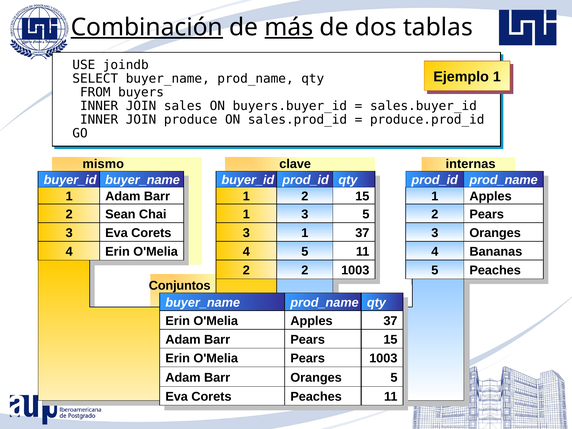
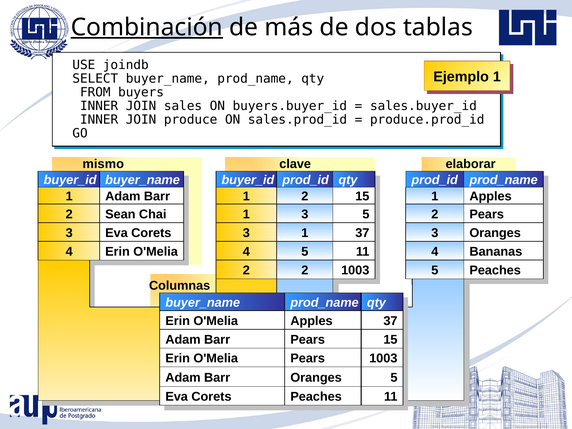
más underline: present -> none (289, 27)
internas: internas -> elaborar (471, 164)
Conjuntos: Conjuntos -> Columnas (180, 286)
